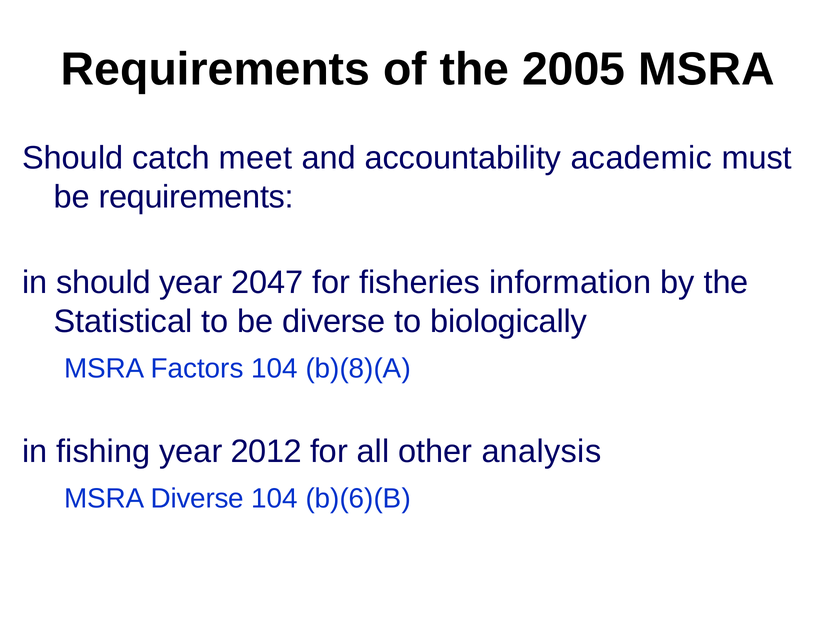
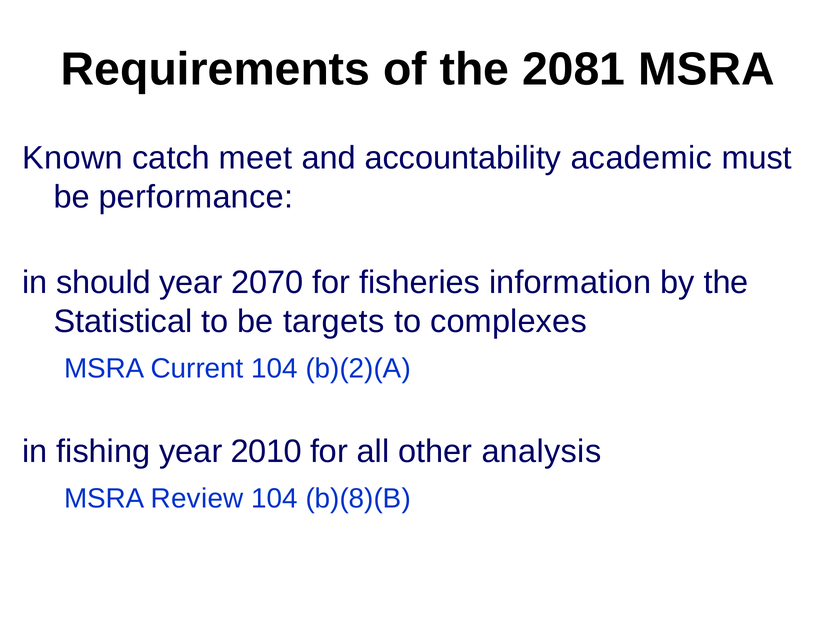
2005: 2005 -> 2081 (574, 69)
Should: Should -> Known (73, 158)
be requirements: requirements -> performance (196, 197)
2047: 2047 -> 2070 (267, 282)
be diverse: diverse -> targets (334, 321)
biologically: biologically -> complexes (509, 321)
Factors: Factors -> Current (197, 368)
b)(8)(A: b)(8)(A -> b)(2)(A (358, 368)
2012: 2012 -> 2010 (266, 451)
MSRA Diverse: Diverse -> Review (197, 498)
b)(6)(B: b)(6)(B -> b)(8)(B (358, 498)
